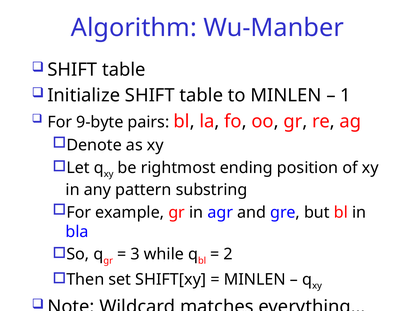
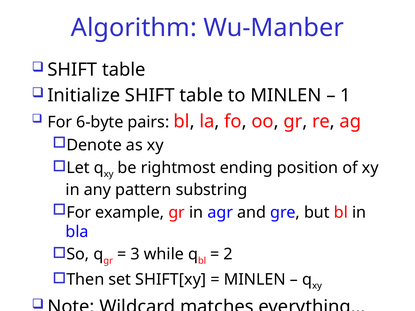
9-byte: 9-byte -> 6-byte (100, 122)
